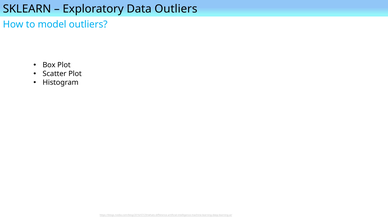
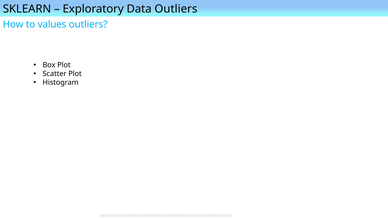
model: model -> values (52, 24)
